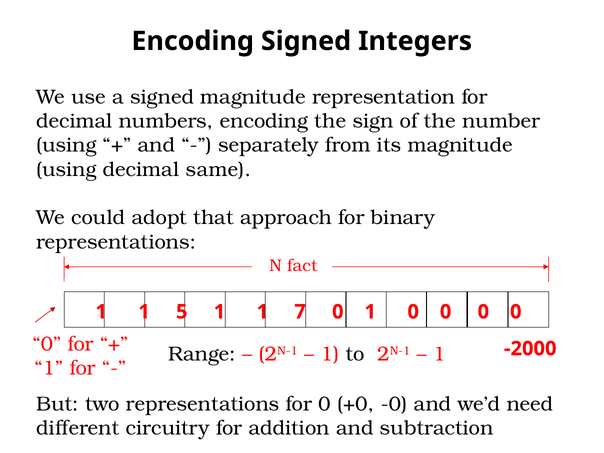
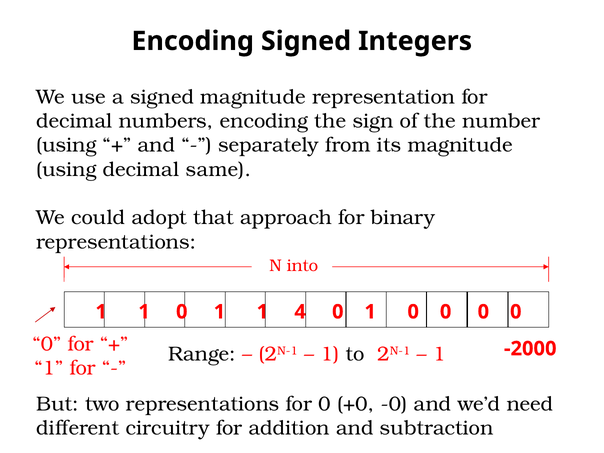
fact: fact -> into (302, 266)
1 1 5: 5 -> 0 (182, 312)
7: 7 -> 4 (300, 312)
